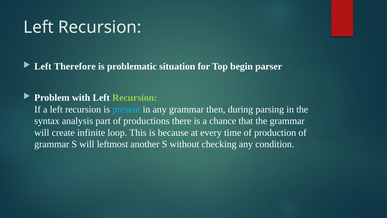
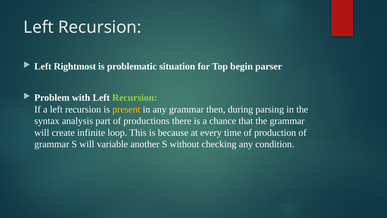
Therefore: Therefore -> Rightmost (75, 66)
present colour: light blue -> yellow (126, 109)
leftmost: leftmost -> variable (112, 144)
